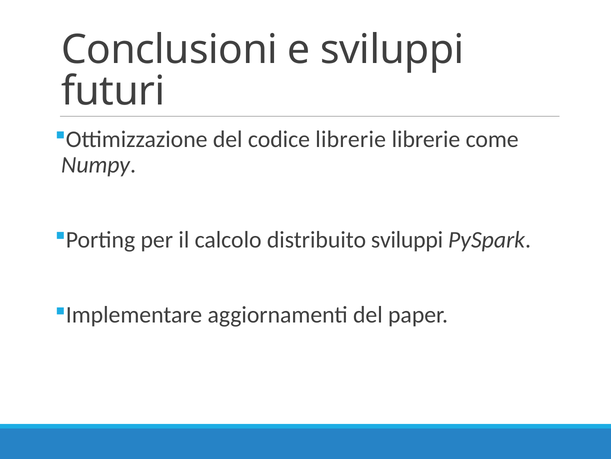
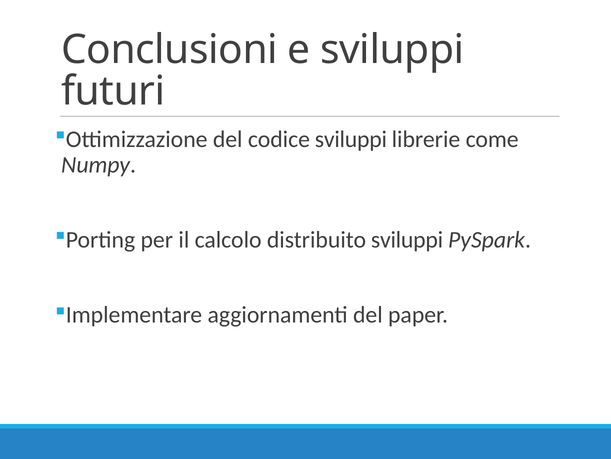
codice librerie: librerie -> sviluppi (351, 139)
